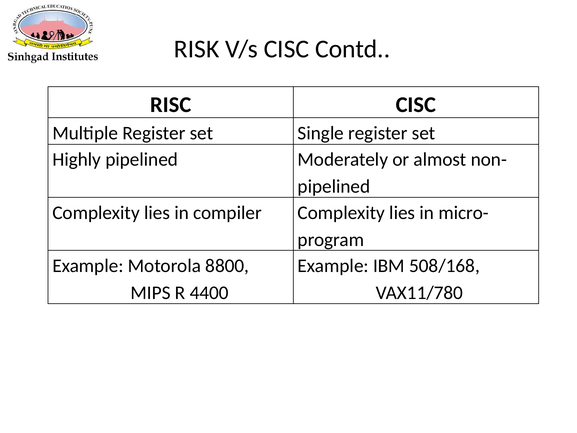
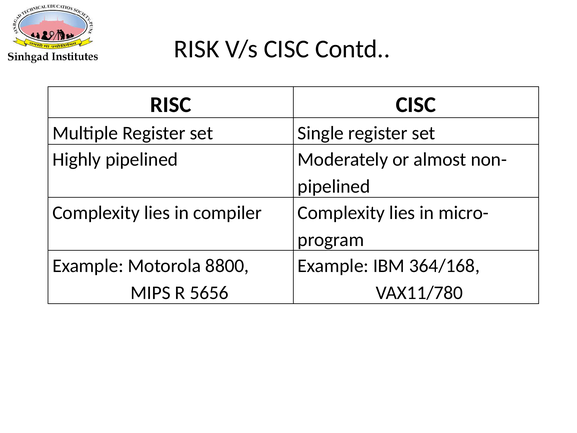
508/168: 508/168 -> 364/168 (444, 266)
4400: 4400 -> 5656 (209, 293)
